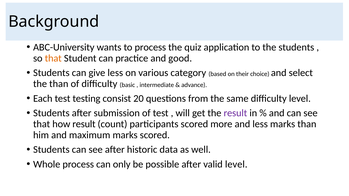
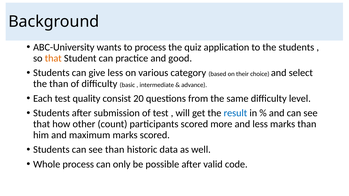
testing: testing -> quality (87, 99)
result colour: purple -> blue (235, 113)
how result: result -> other (84, 124)
see after: after -> than (115, 150)
valid level: level -> code (236, 165)
